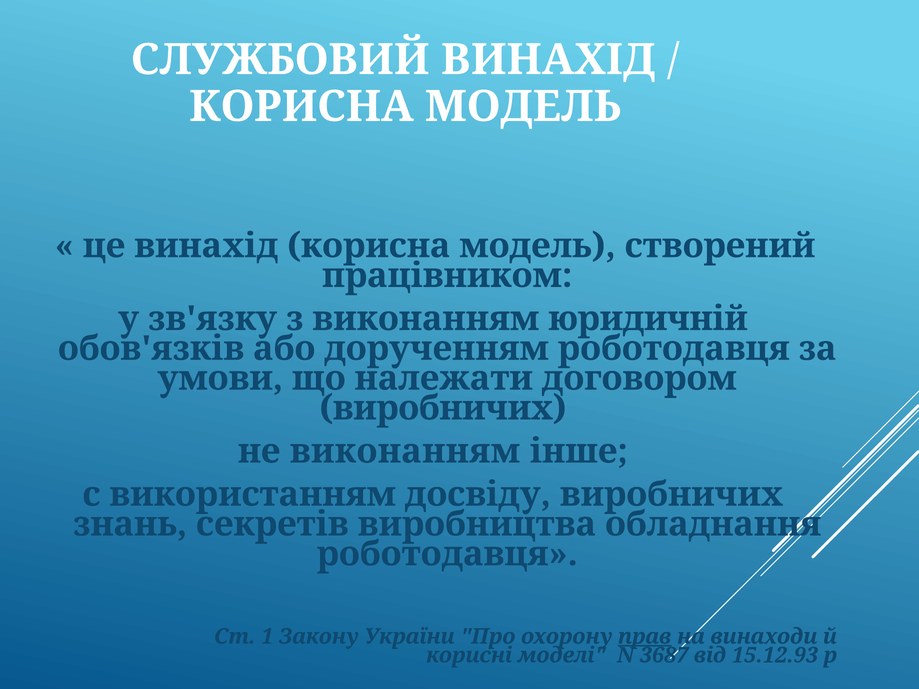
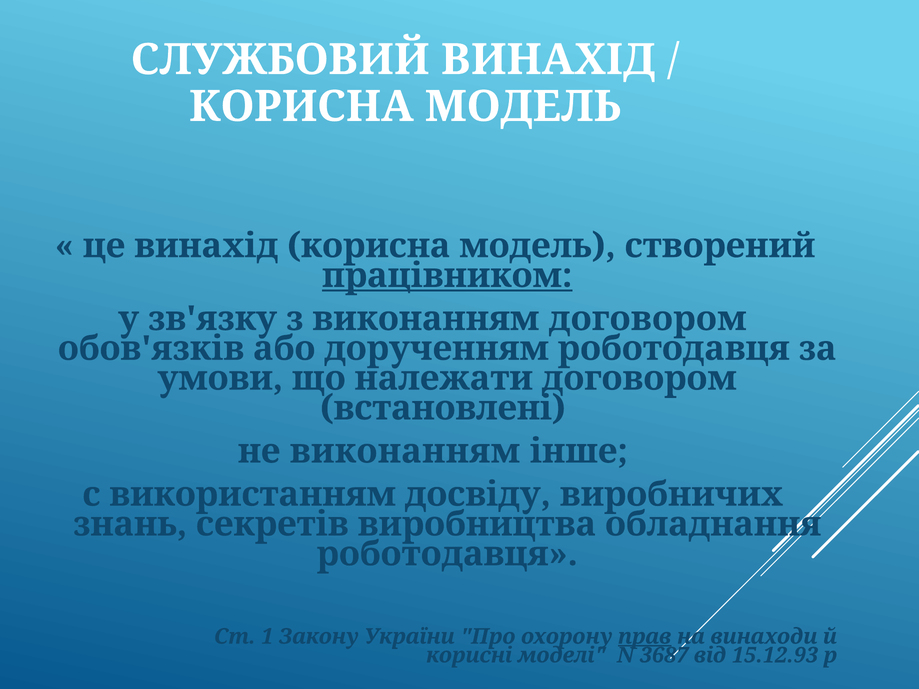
працівником underline: none -> present (447, 276)
виконанням юридичній: юридичній -> договором (648, 319)
виробничих: виробничих -> встановлені (443, 408)
